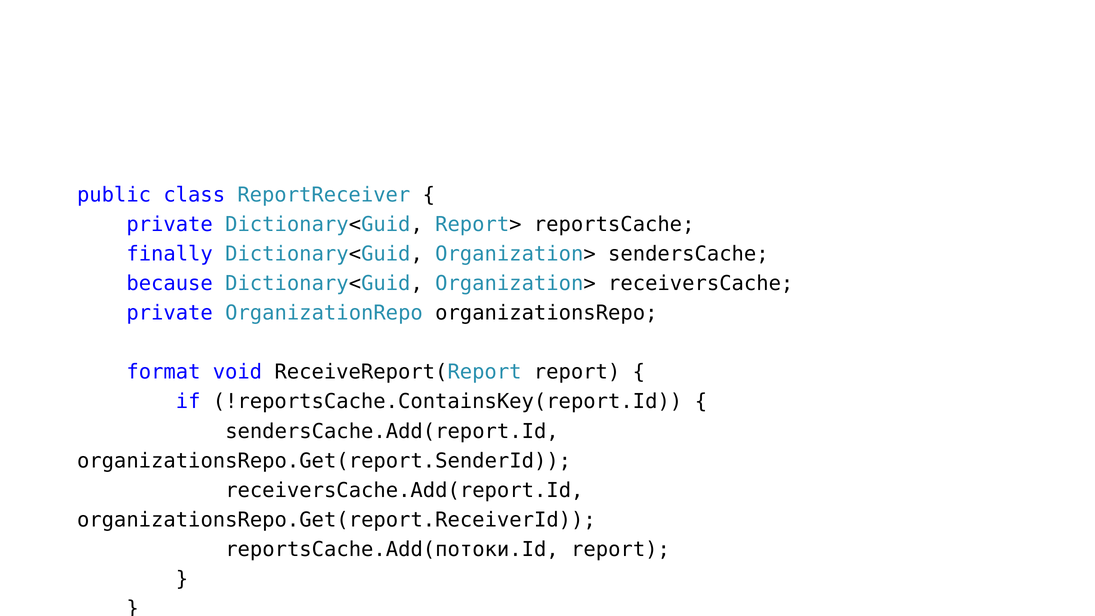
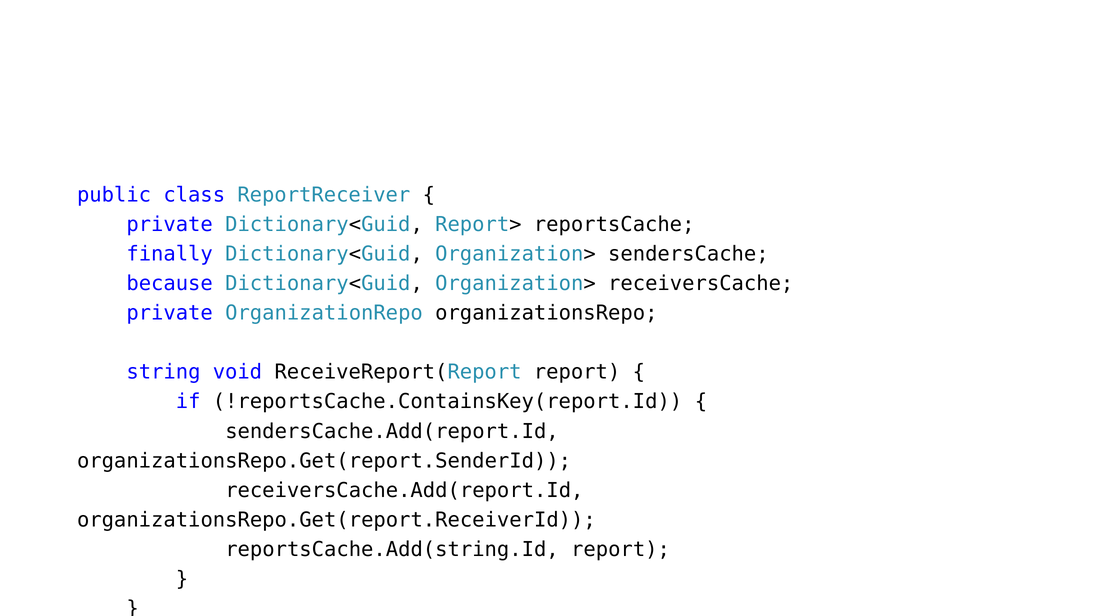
format: format -> string (163, 372)
reportsCache.Add(потоки.Id: reportsCache.Add(потоки.Id -> reportsCache.Add(string.Id (392, 549)
